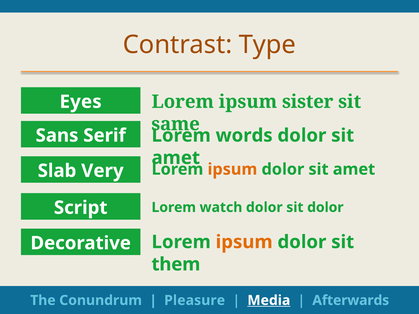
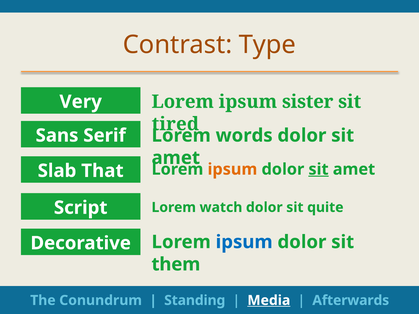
Eyes: Eyes -> Very (81, 102)
same: same -> tired (175, 124)
sit underline: none -> present (318, 169)
Very: Very -> That (102, 171)
sit dolor: dolor -> quite (325, 208)
ipsum colour: orange -> blue (244, 242)
Pleasure: Pleasure -> Standing (195, 301)
